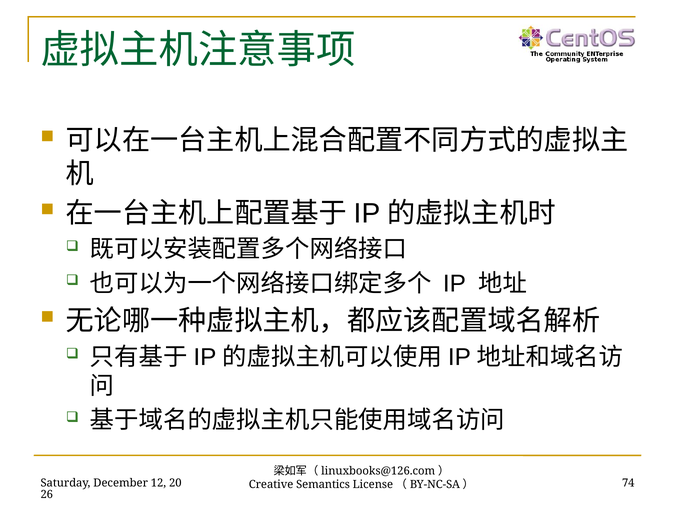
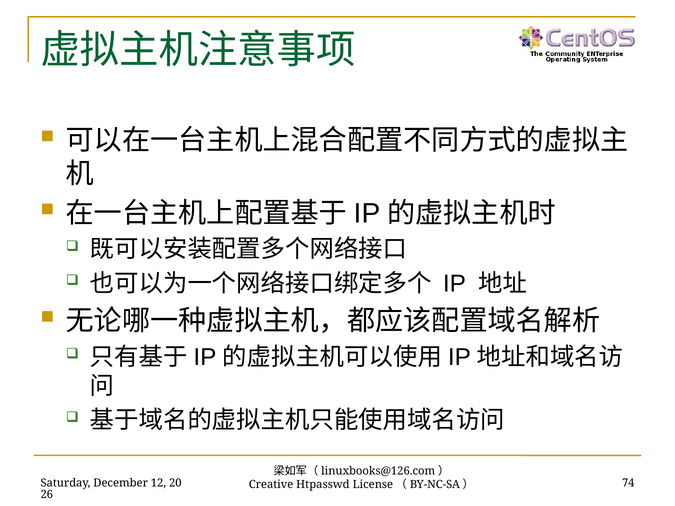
Semantics: Semantics -> Htpasswd (323, 485)
